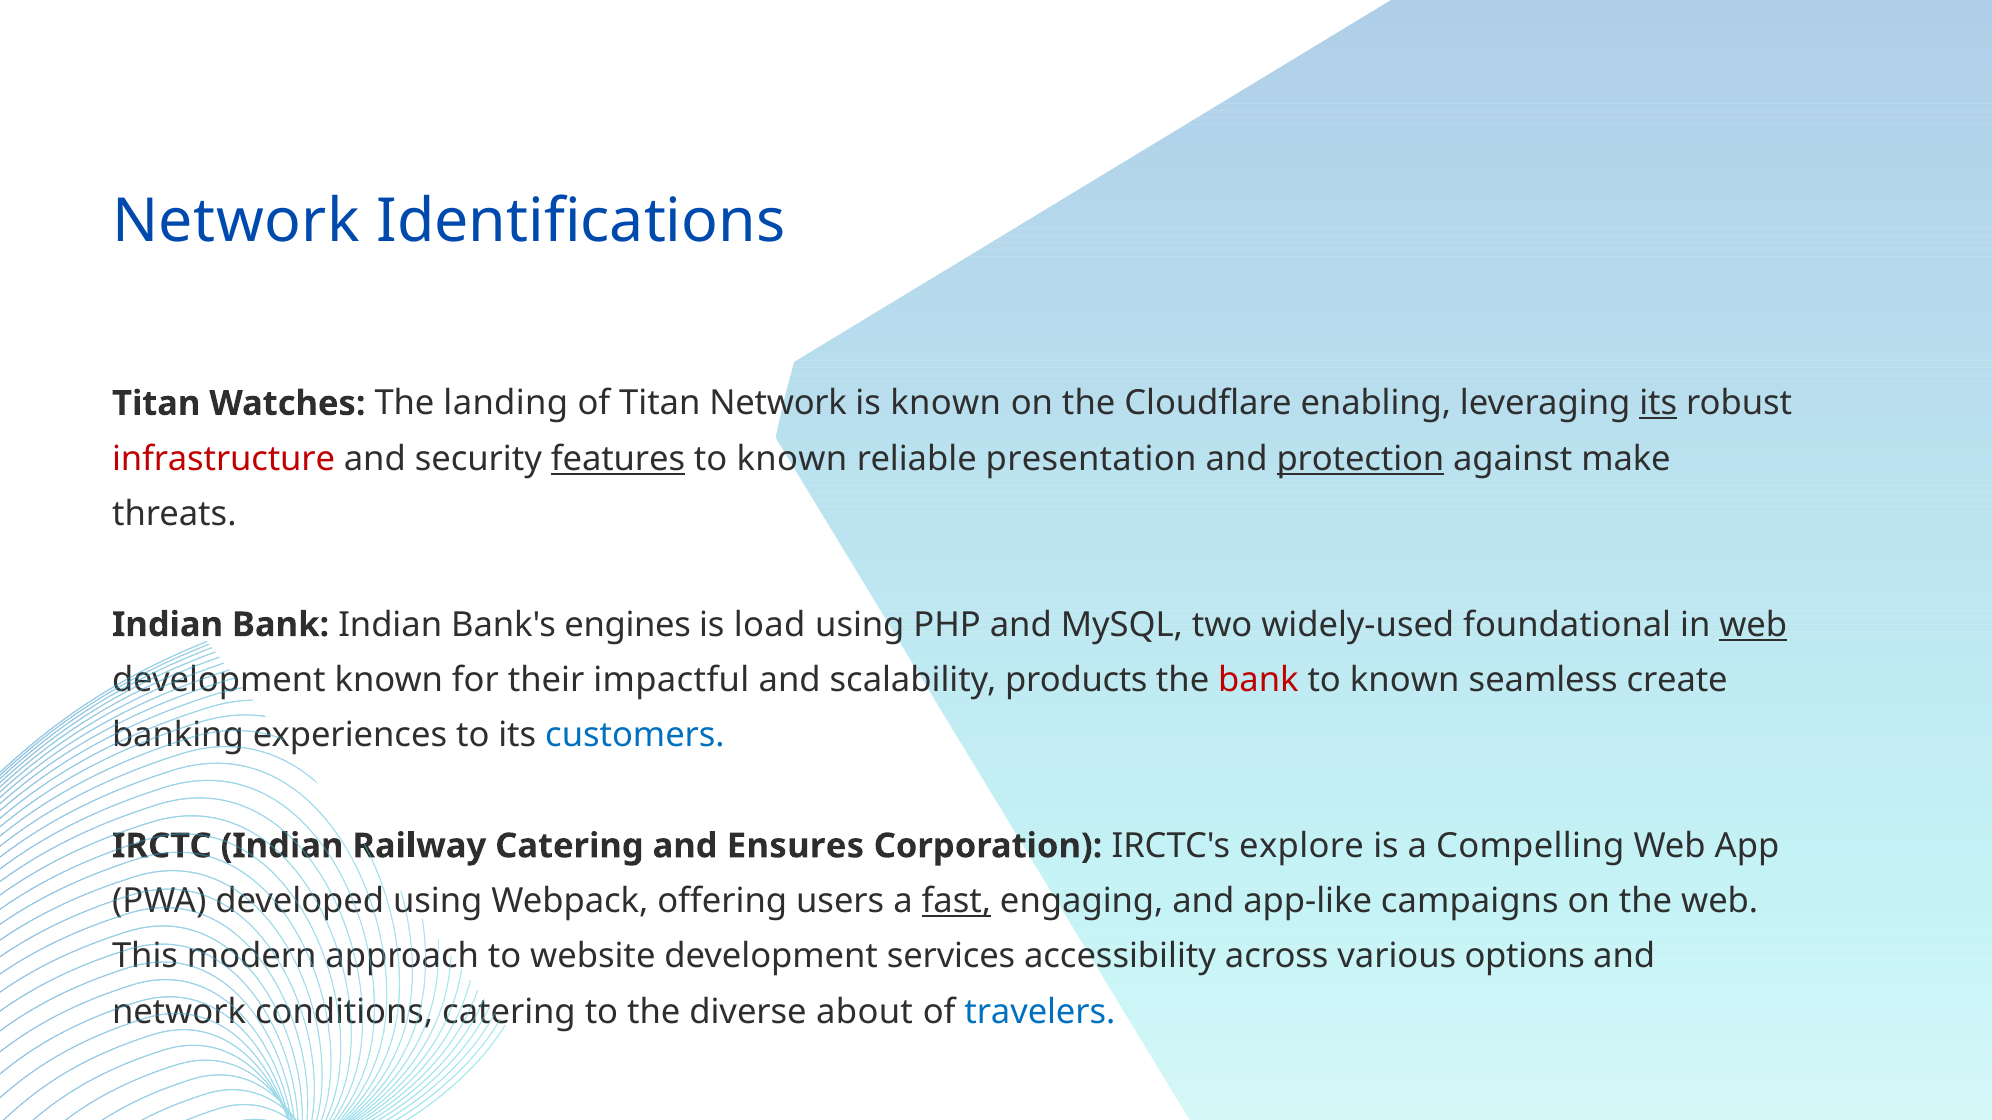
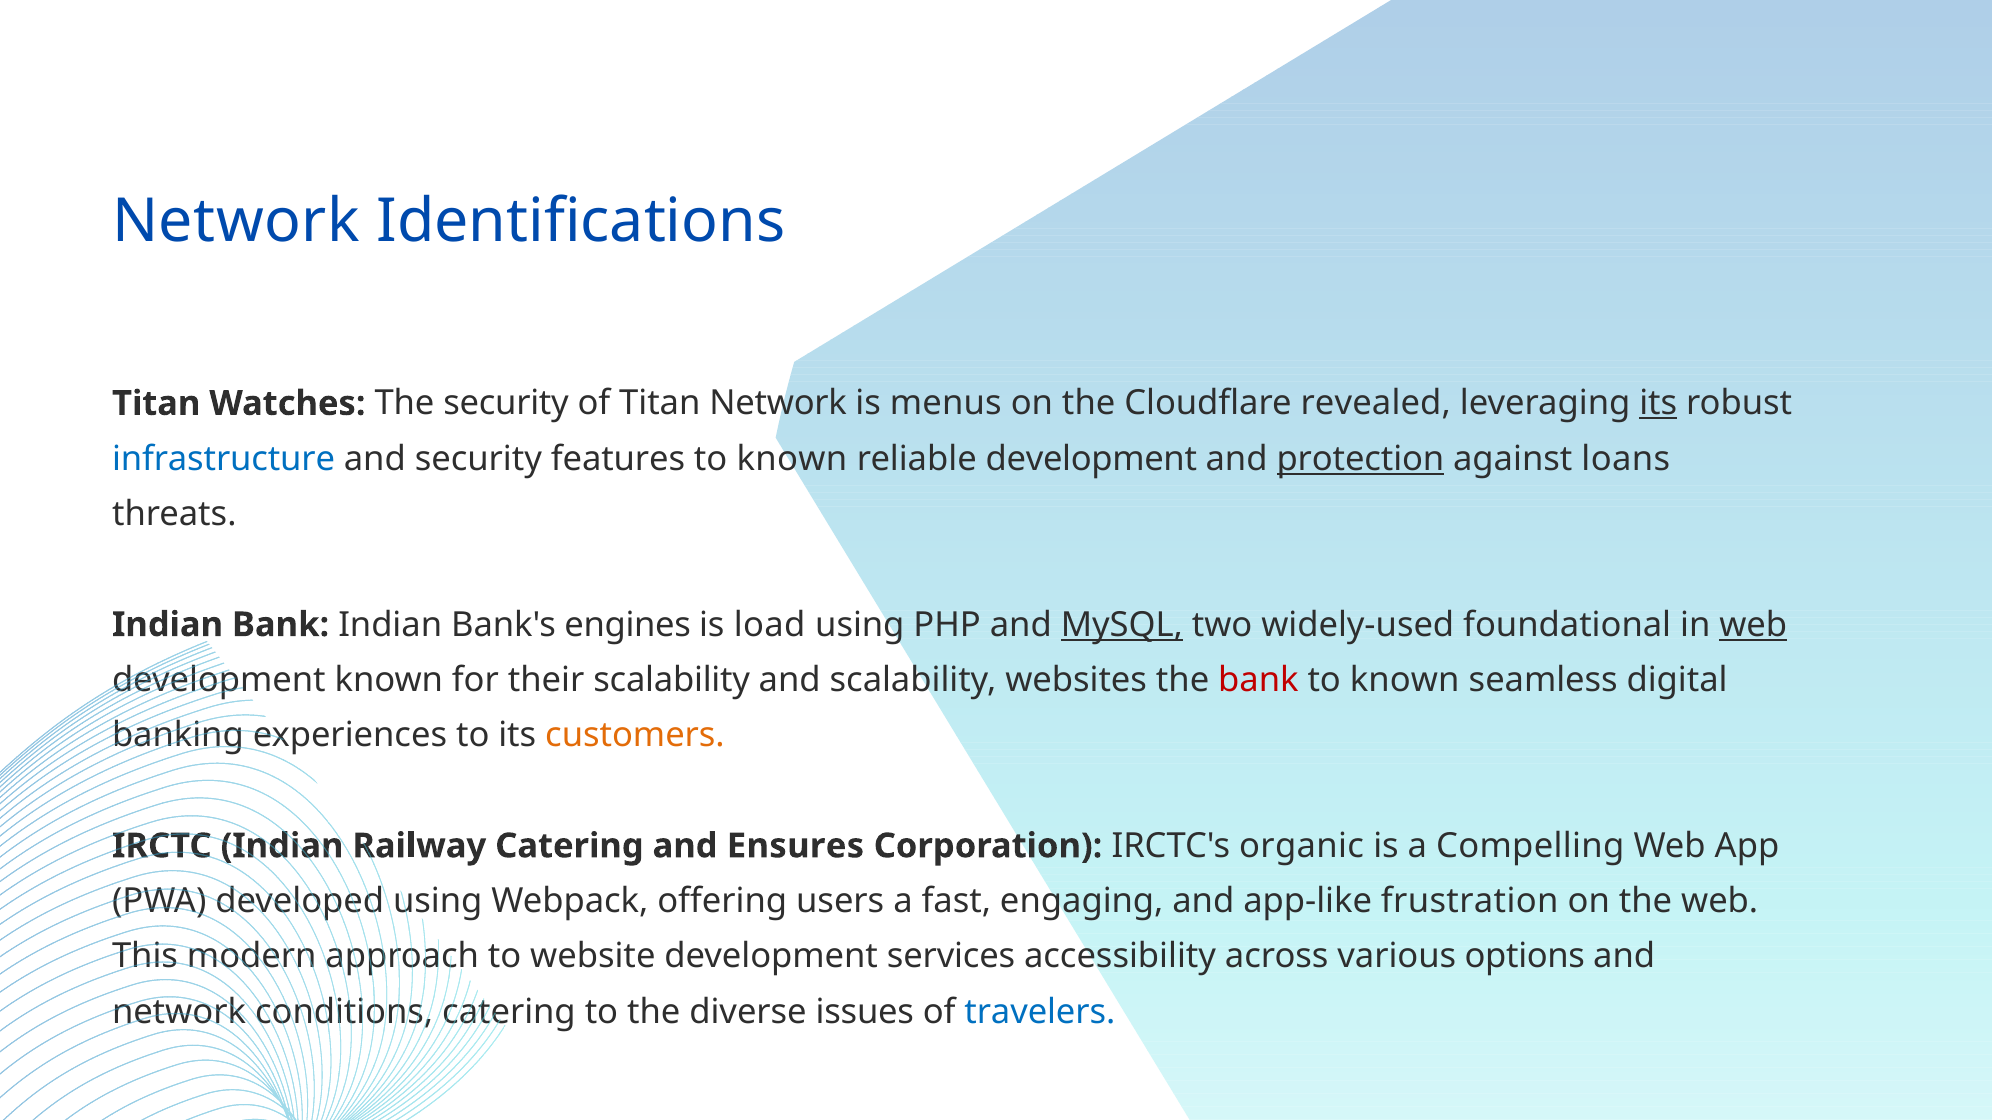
The landing: landing -> security (506, 404)
is known: known -> menus (946, 404)
enabling: enabling -> revealed (1376, 404)
infrastructure colour: red -> blue (224, 459)
features underline: present -> none (618, 459)
reliable presentation: presentation -> development (1091, 459)
make: make -> loans (1626, 459)
MySQL underline: none -> present (1122, 625)
impactful: impactful -> scalability (672, 680)
products: products -> websites (1076, 680)
create: create -> digital (1677, 680)
customers colour: blue -> orange (635, 736)
explore: explore -> organic (1302, 846)
fast underline: present -> none (956, 902)
campaigns: campaigns -> frustration (1470, 902)
about: about -> issues (865, 1012)
